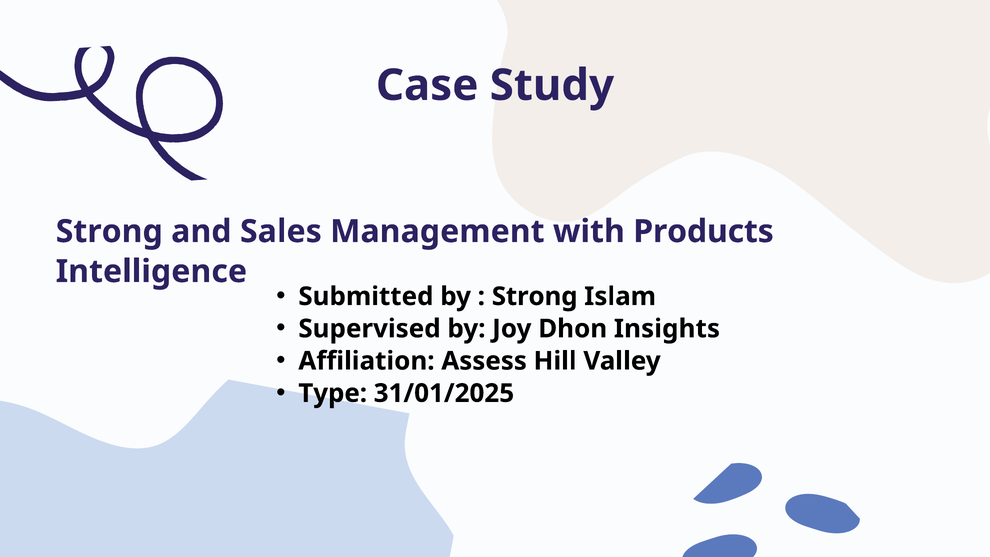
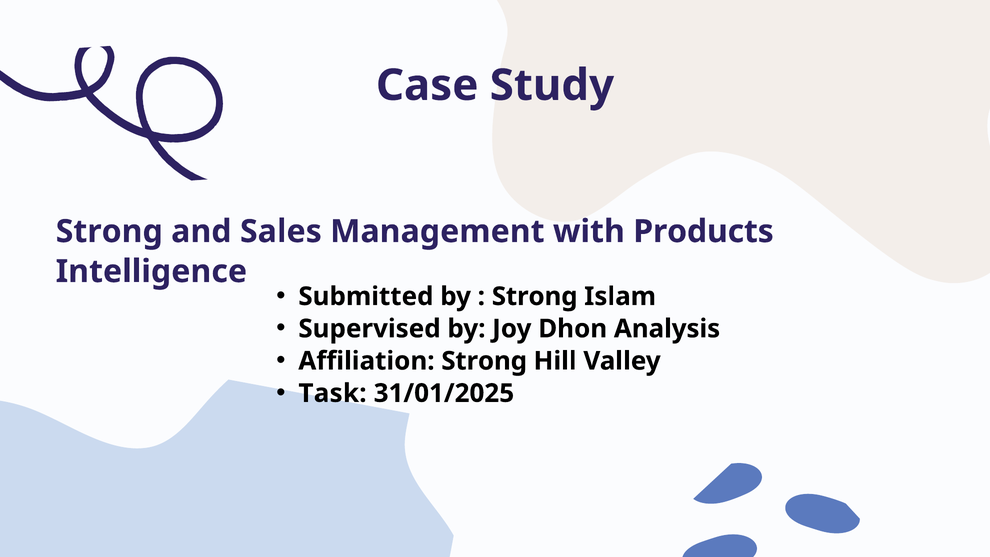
Insights: Insights -> Analysis (667, 329)
Affiliation Assess: Assess -> Strong (484, 361)
Type: Type -> Task (333, 393)
